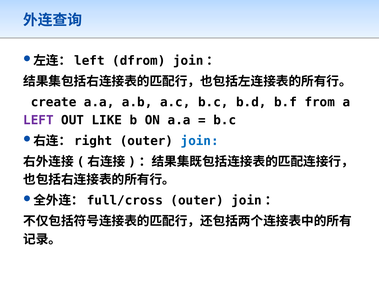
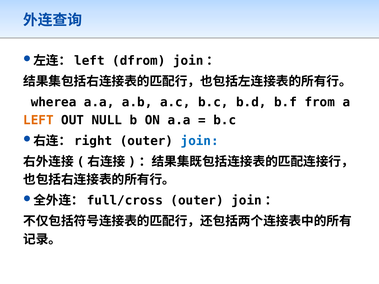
create: create -> wherea (54, 102)
LEFT colour: purple -> orange (38, 120)
LIKE: LIKE -> NULL (107, 120)
